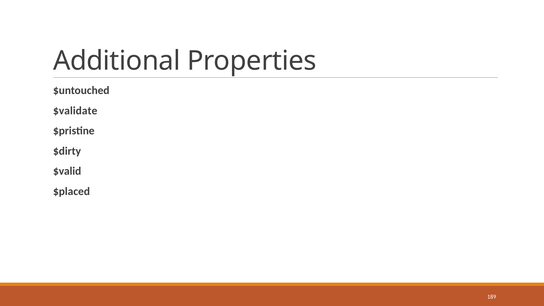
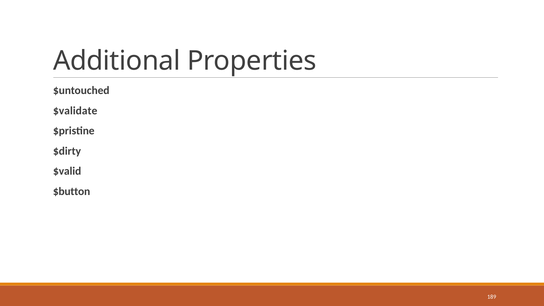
$placed: $placed -> $button (72, 191)
